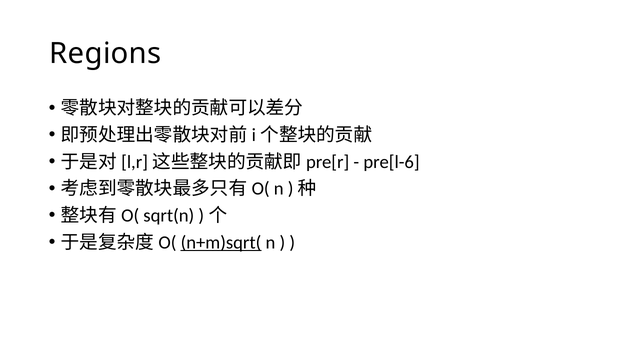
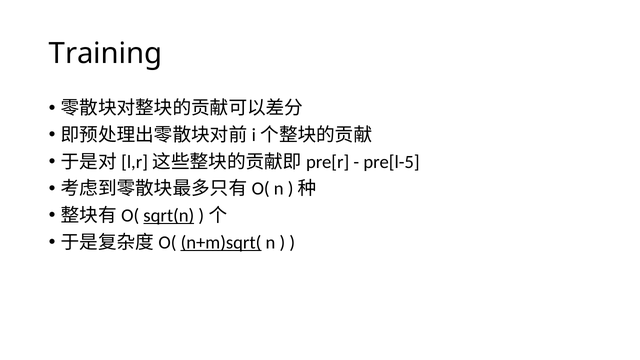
Regions: Regions -> Training (106, 54)
pre[l-6: pre[l-6 -> pre[l-5 (391, 162)
sqrt(n underline: none -> present (169, 216)
